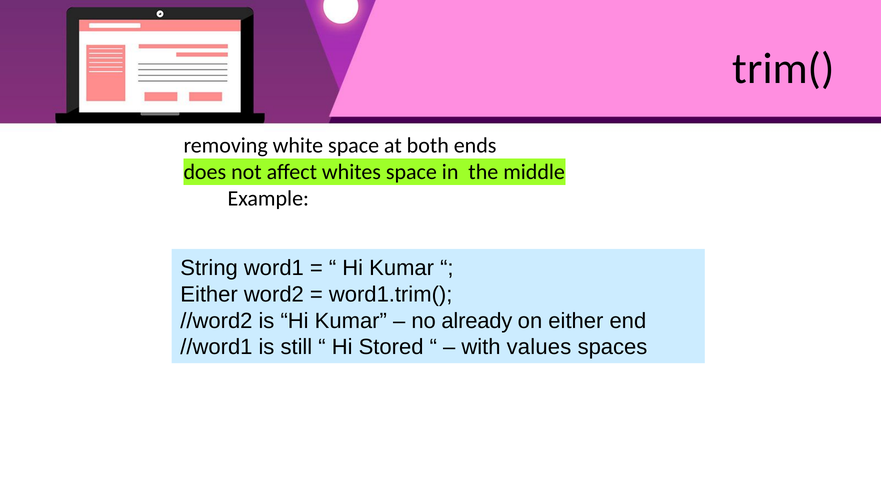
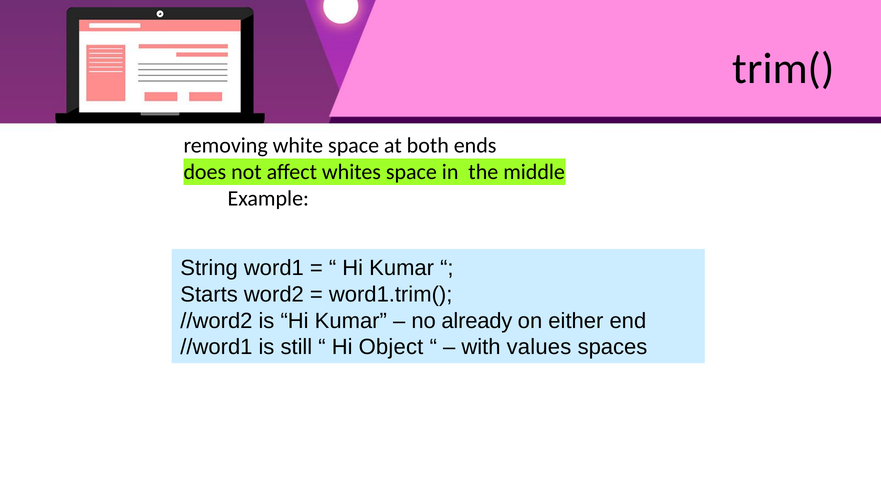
Either: Either -> Starts (209, 295)
Stored: Stored -> Object (391, 348)
